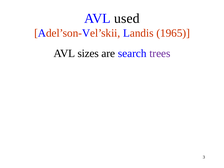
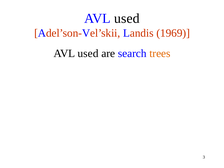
1965: 1965 -> 1969 (173, 33)
sizes: sizes -> used (88, 53)
trees colour: purple -> orange (160, 53)
